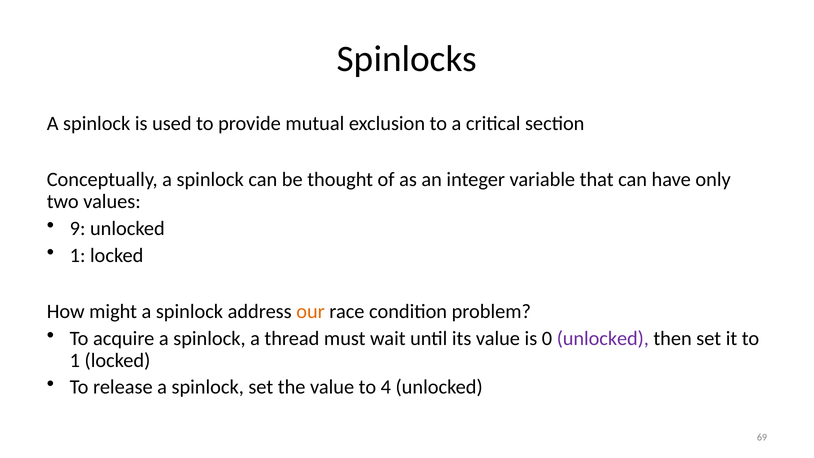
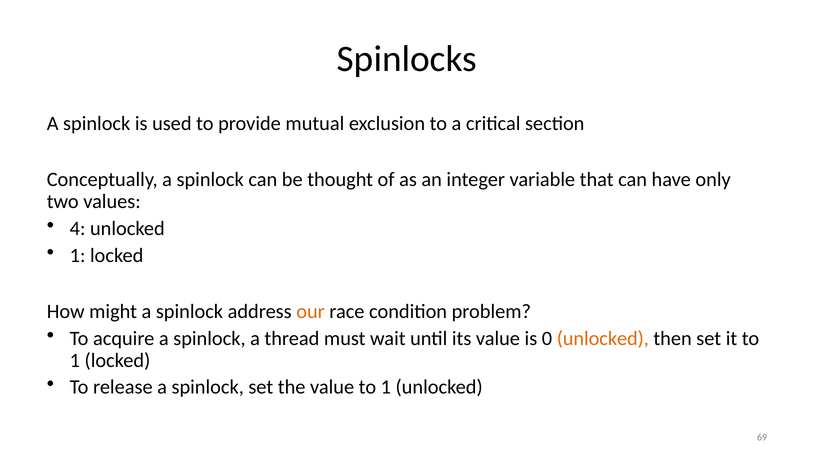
9: 9 -> 4 (78, 228)
unlocked colour: purple -> orange (603, 338)
value to 4: 4 -> 1 (386, 387)
